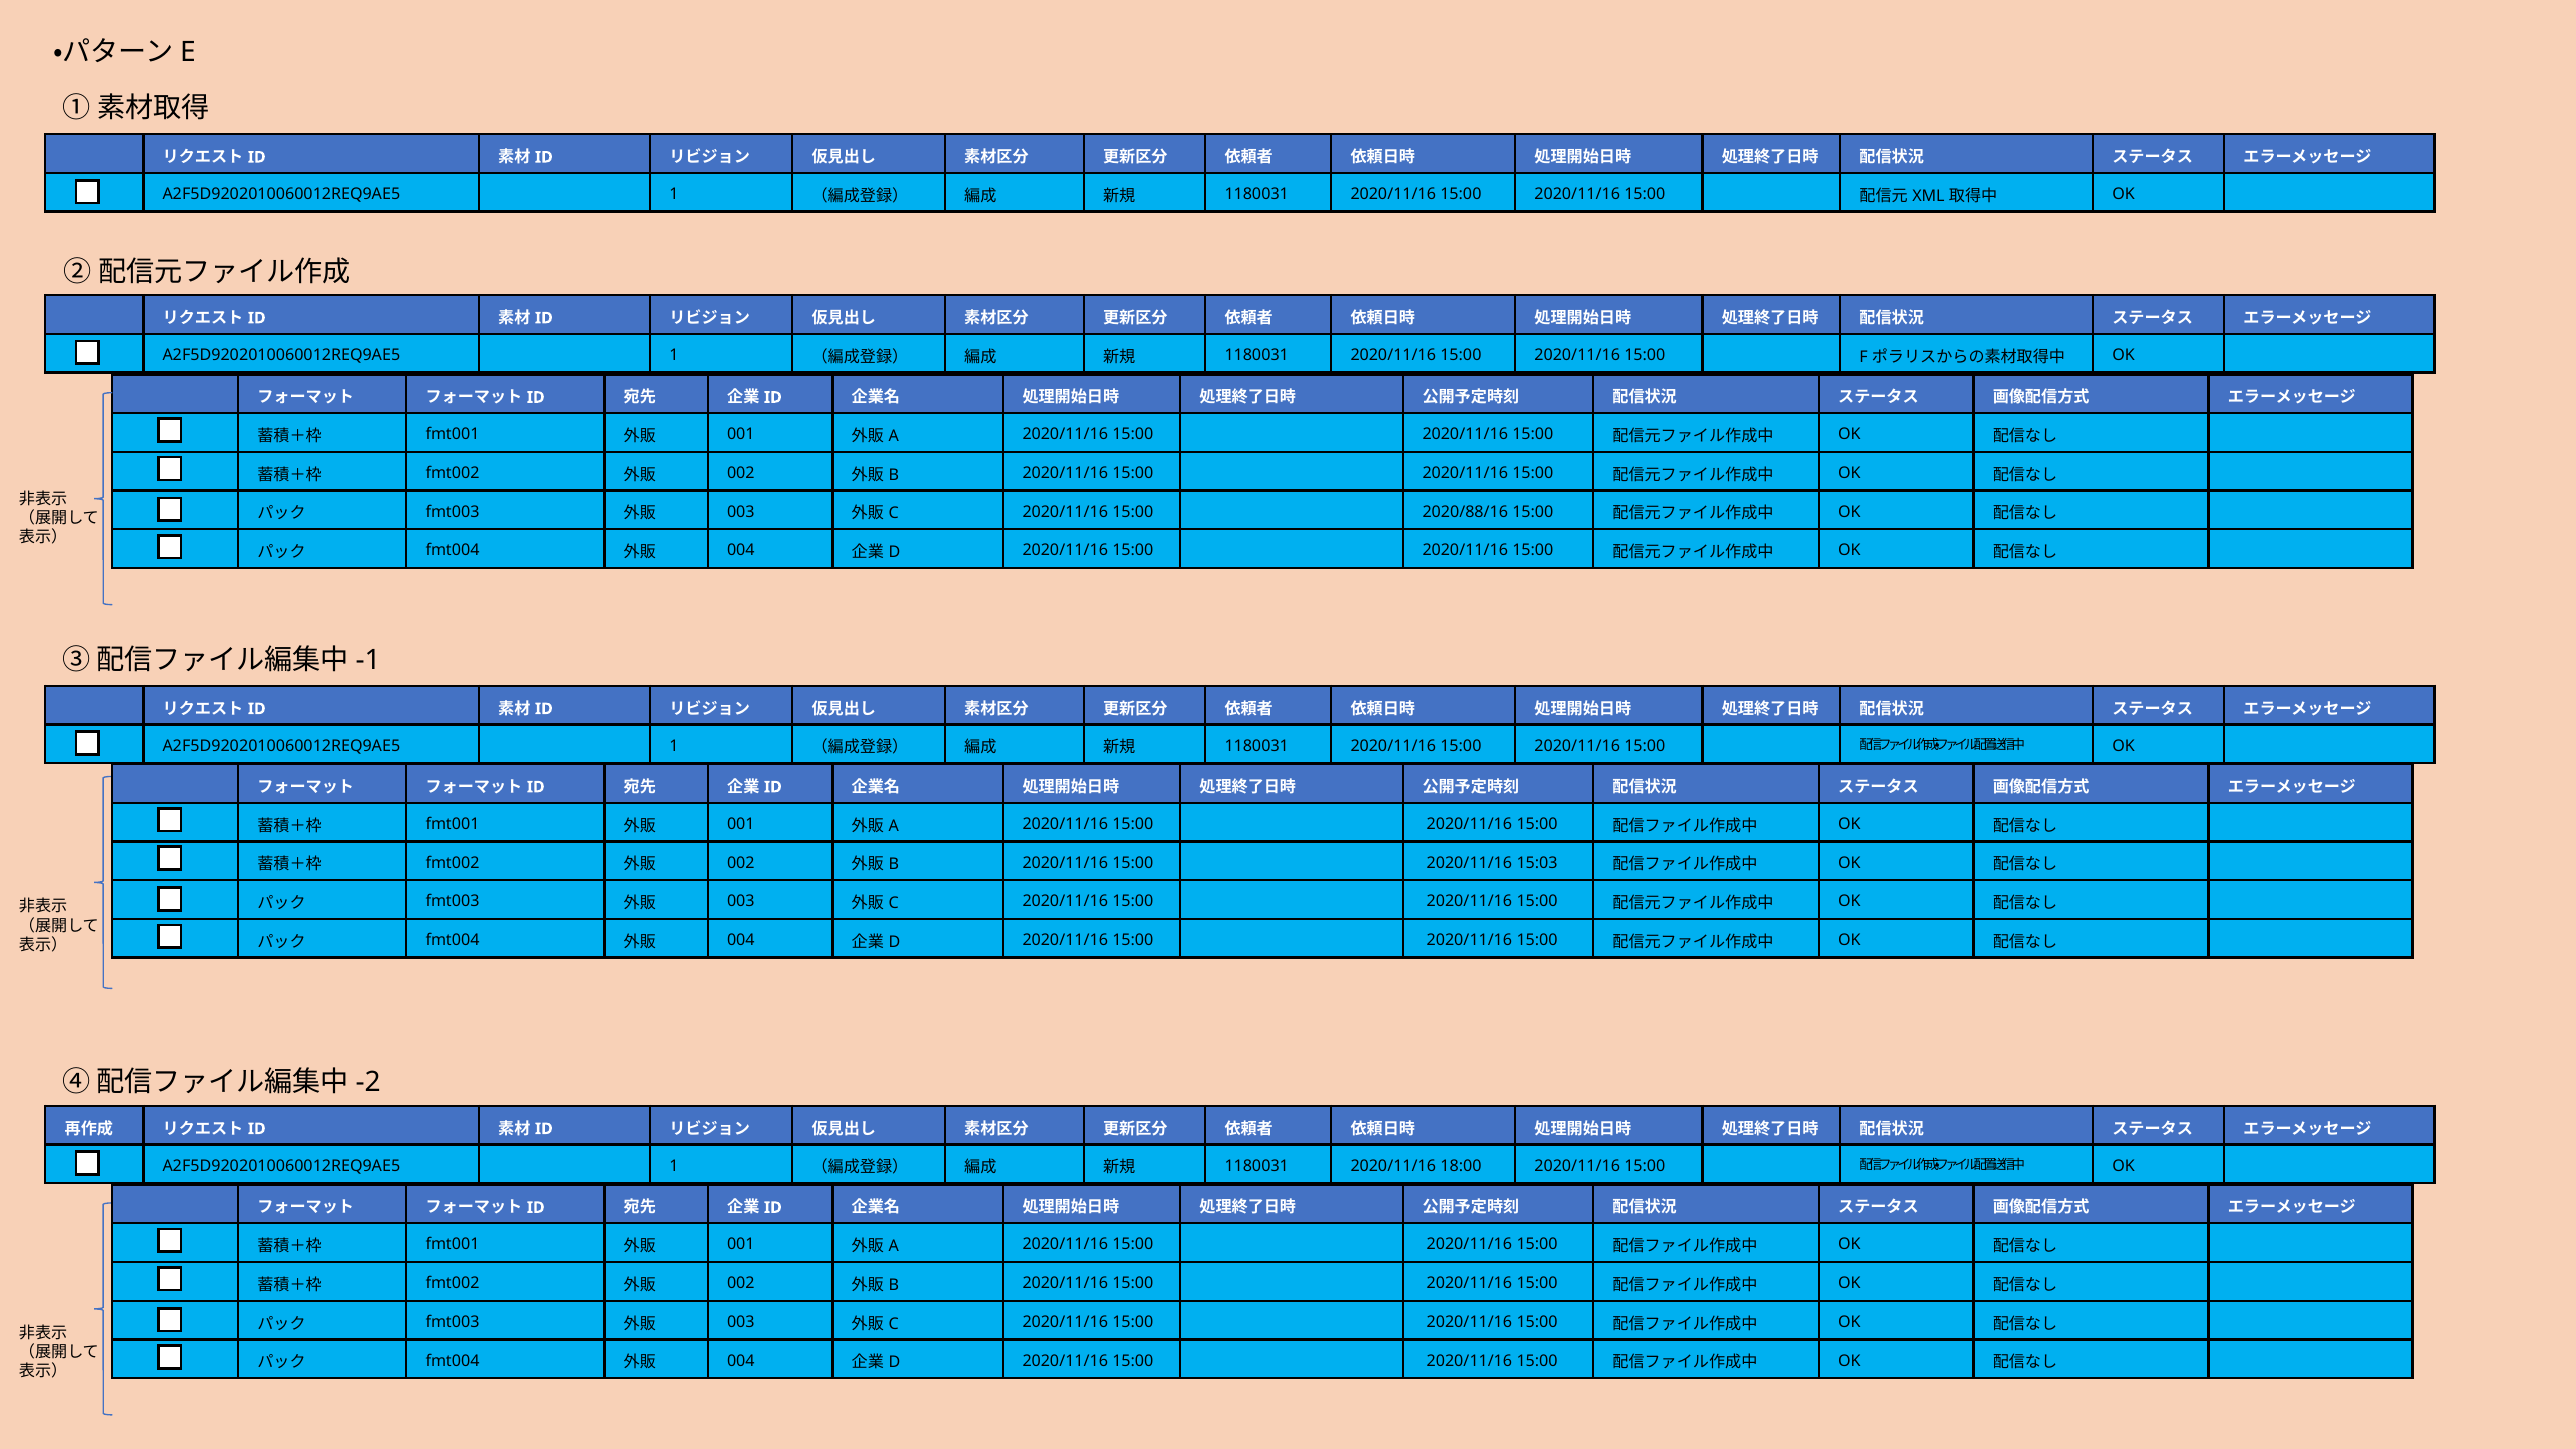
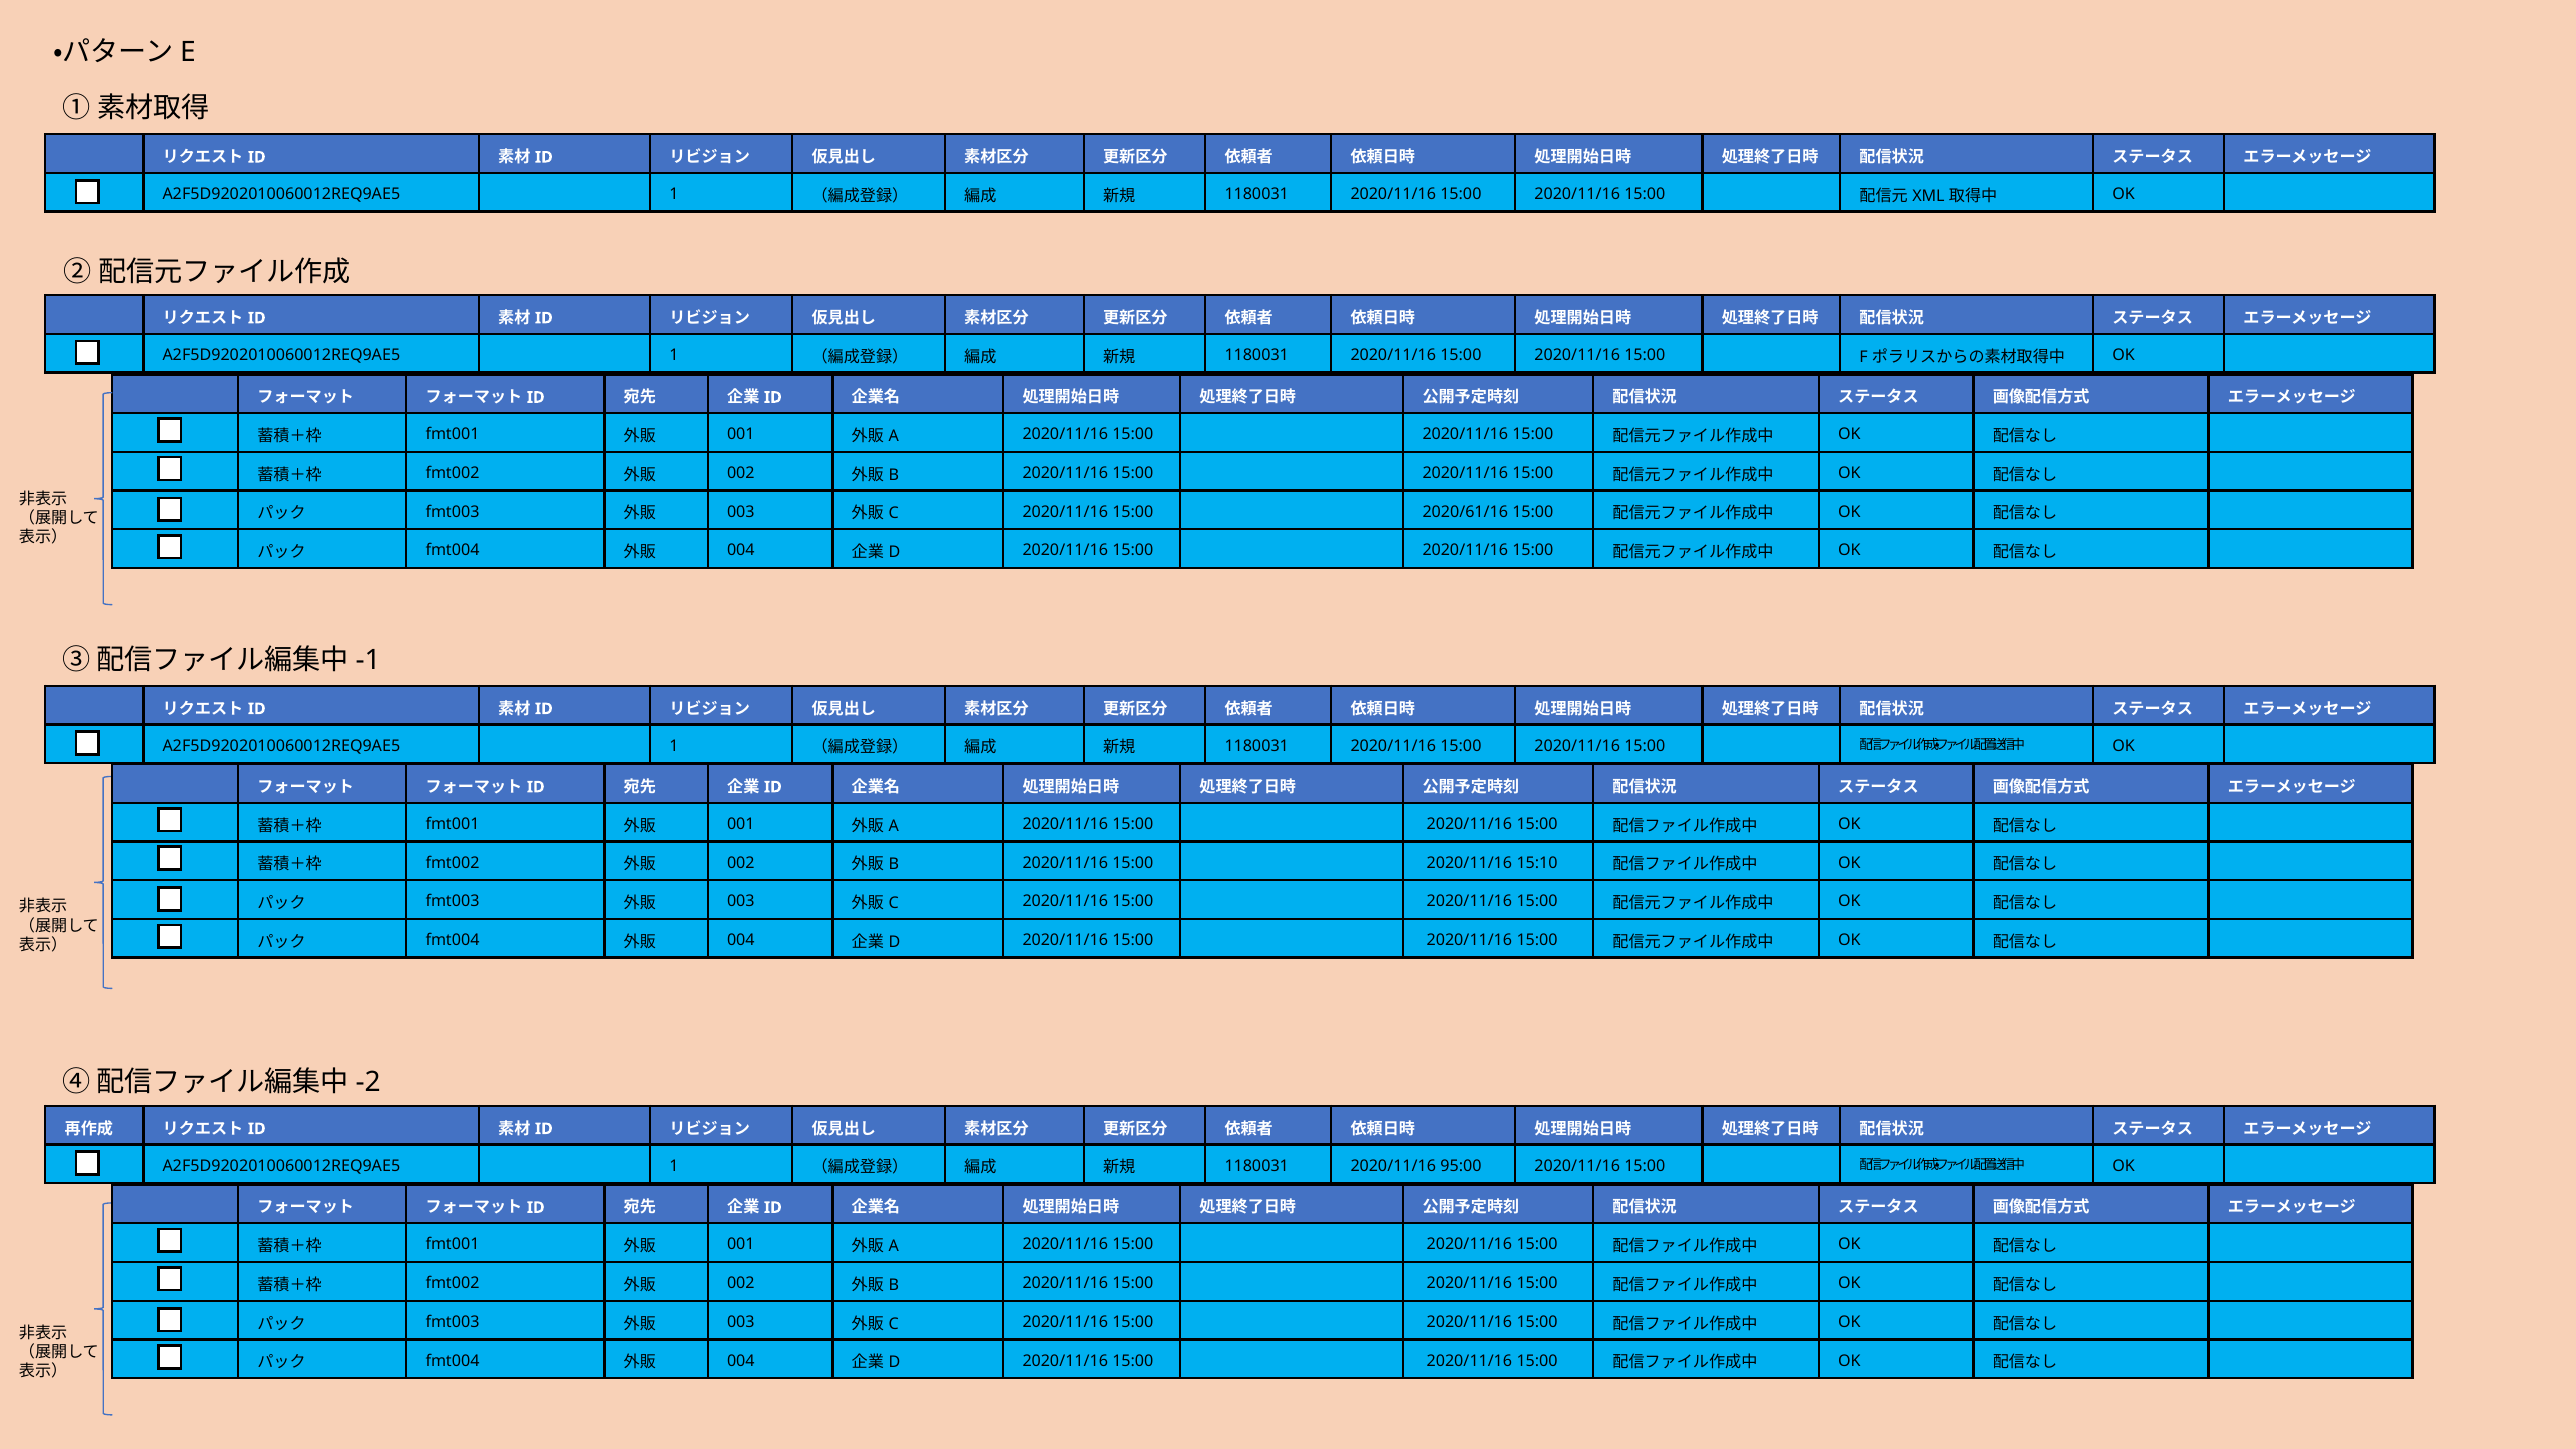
2020/88/16: 2020/88/16 -> 2020/61/16 (1465, 512)
15:03: 15:03 -> 15:10 (1537, 863)
18:00: 18:00 -> 95:00 (1461, 1166)
